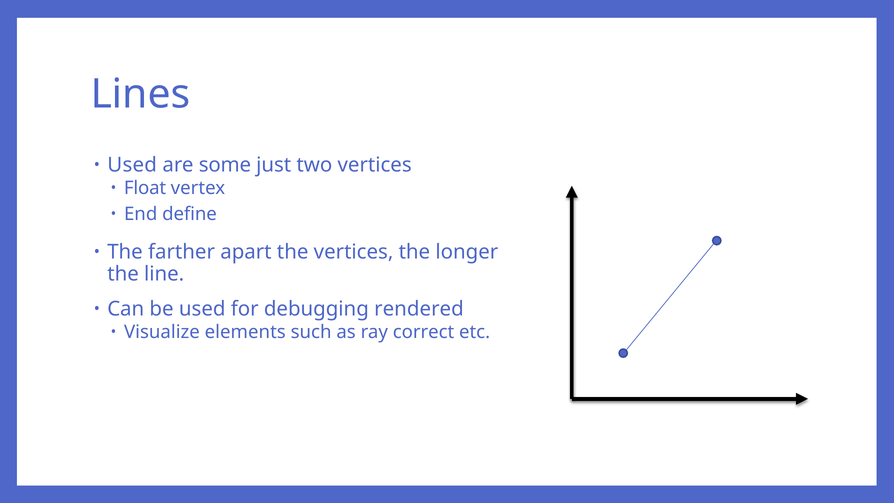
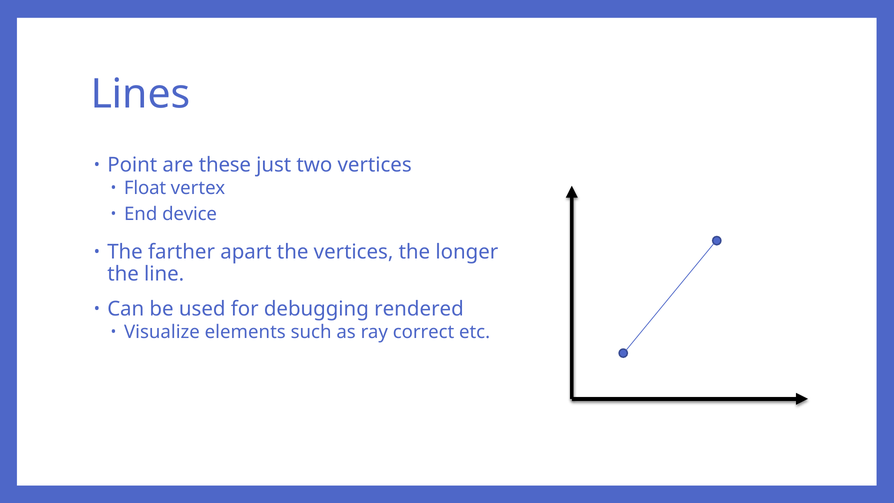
Used: Used -> Point (132, 165)
some: some -> these (225, 165)
define: define -> device (190, 214)
